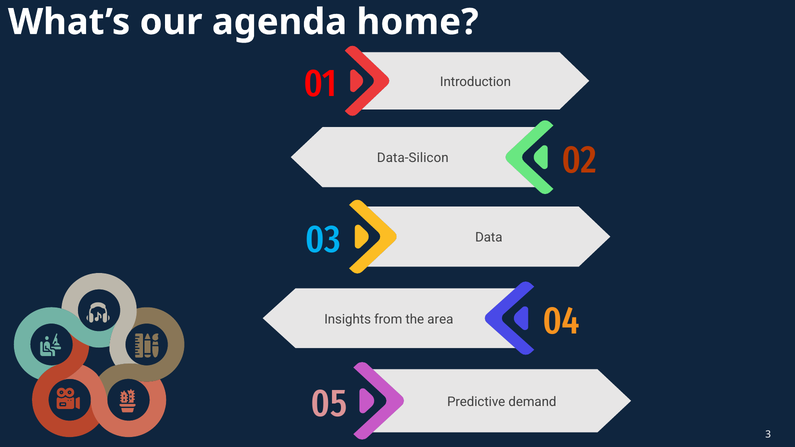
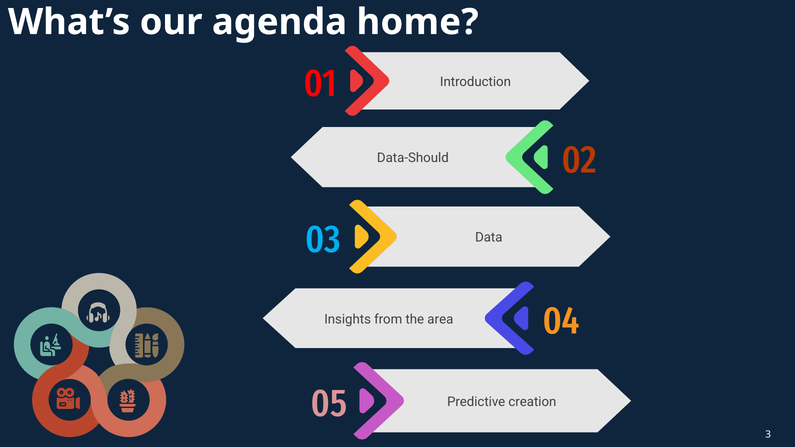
Data-Silicon: Data-Silicon -> Data-Should (413, 158)
demand: demand -> creation (532, 402)
